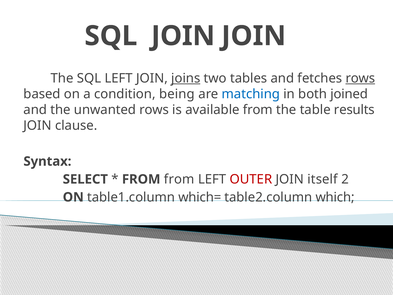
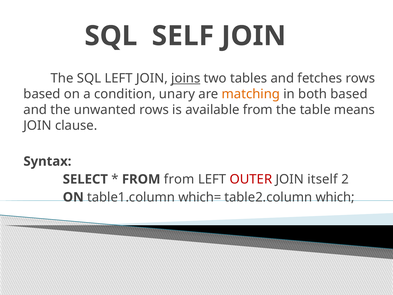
SQL JOIN: JOIN -> SELF (183, 36)
rows underline: present -> none (360, 78)
being: being -> unary (177, 94)
matching colour: blue -> orange (251, 94)
both joined: joined -> based (349, 94)
results: results -> means (354, 110)
